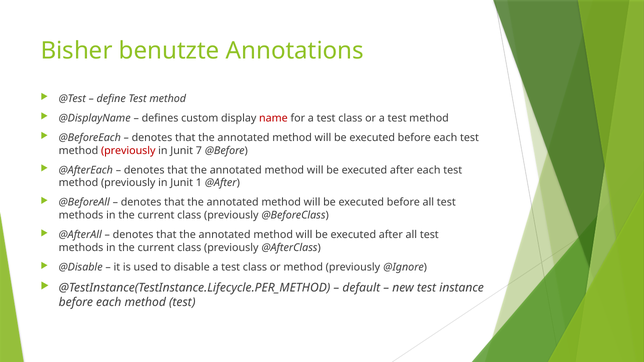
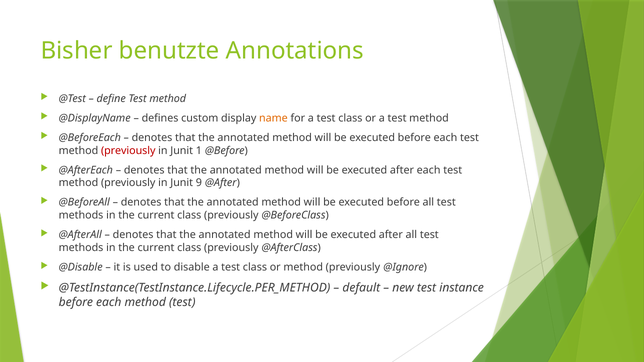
name colour: red -> orange (273, 118)
7: 7 -> 1 (199, 151)
1: 1 -> 9 (199, 183)
